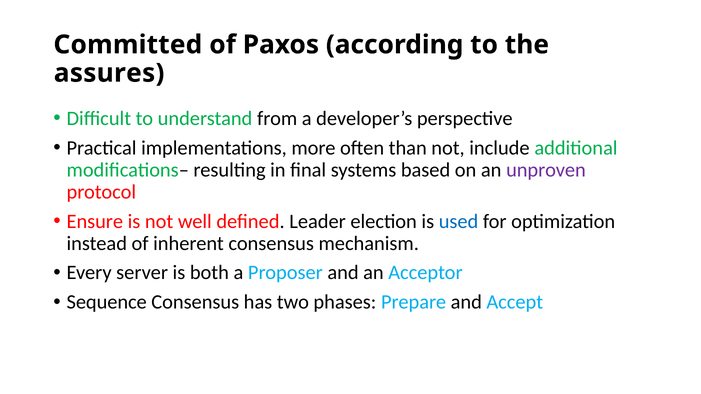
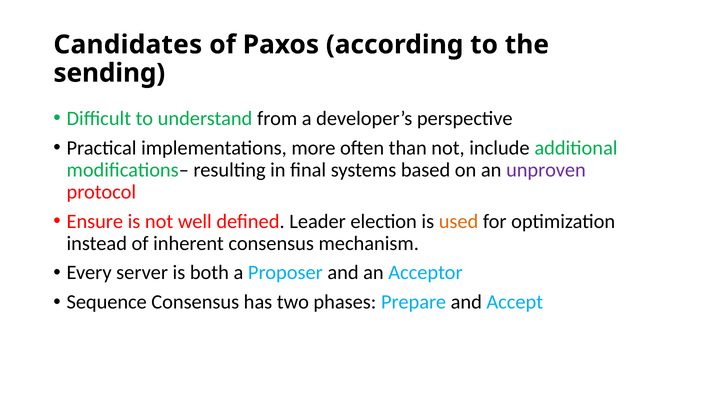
Committed: Committed -> Candidates (128, 45)
assures: assures -> sending (109, 73)
used colour: blue -> orange (459, 221)
